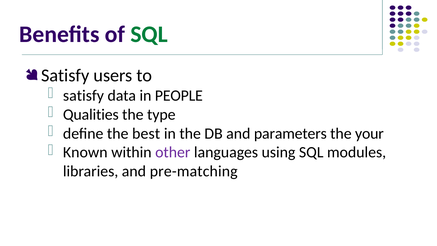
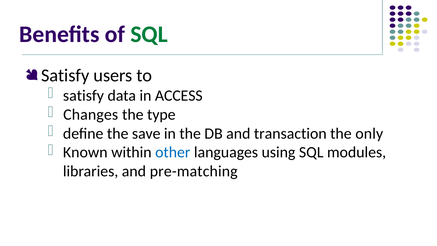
PEOPLE: PEOPLE -> ACCESS (179, 96)
Qualities: Qualities -> Changes (91, 114)
best: best -> save (146, 133)
parameters: parameters -> transaction (290, 133)
your: your -> only (369, 133)
other colour: purple -> blue (173, 152)
